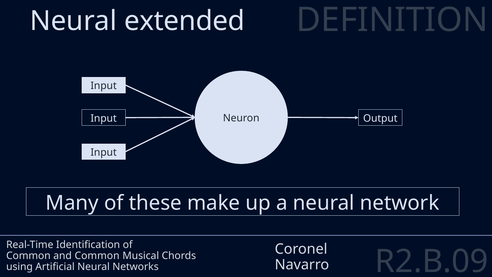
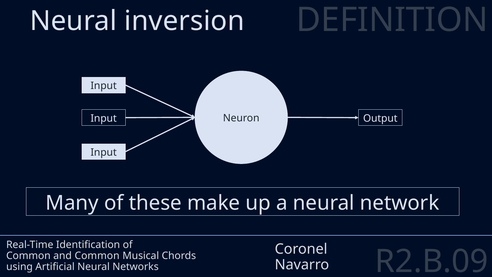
extended: extended -> inversion (184, 21)
